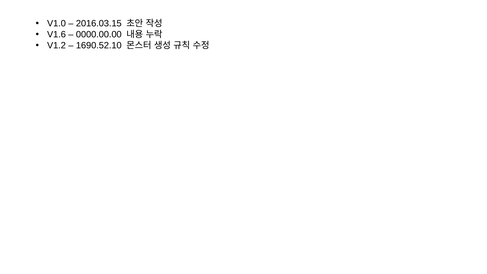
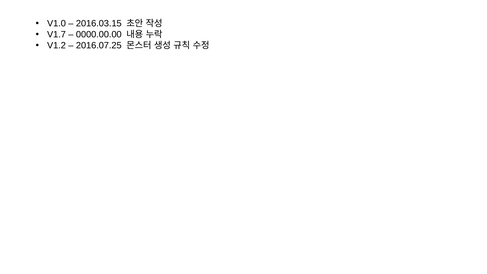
V1.6: V1.6 -> V1.7 (56, 35)
1690.52.10: 1690.52.10 -> 2016.07.25 (99, 46)
